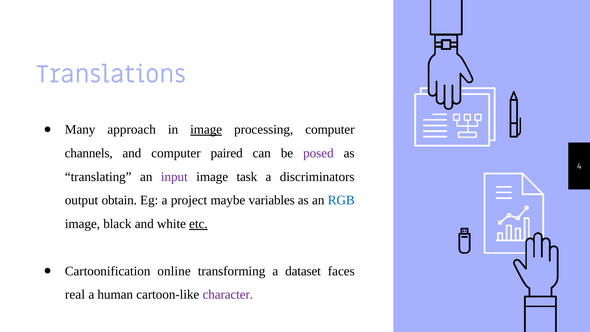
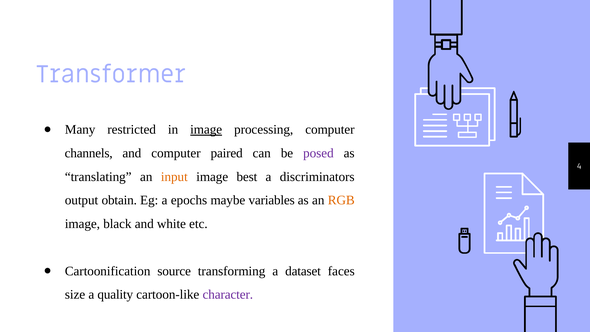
Translations: Translations -> Transformer (111, 74)
approach: approach -> restricted (132, 129)
input colour: purple -> orange (174, 177)
task: task -> best (247, 177)
project: project -> epochs (189, 200)
RGB colour: blue -> orange (341, 200)
etc underline: present -> none (198, 224)
online: online -> source (174, 271)
real: real -> size (75, 295)
human: human -> quality (115, 295)
